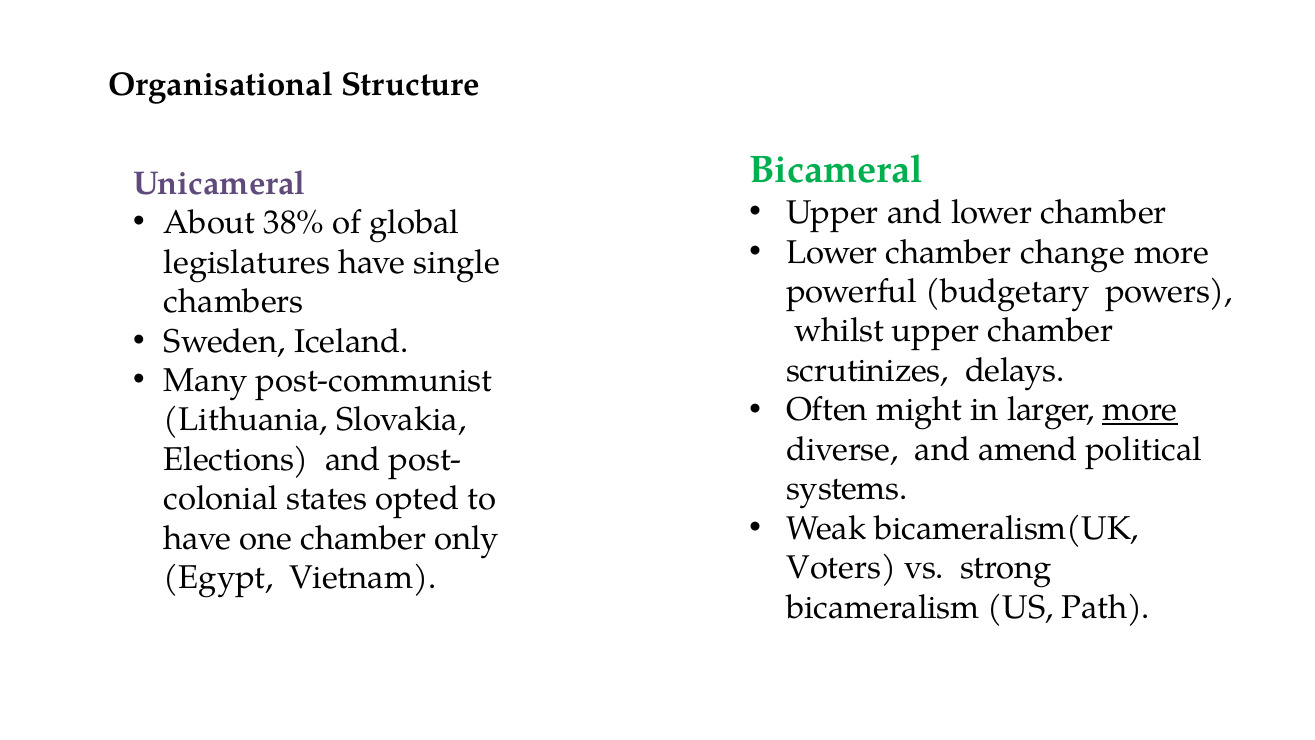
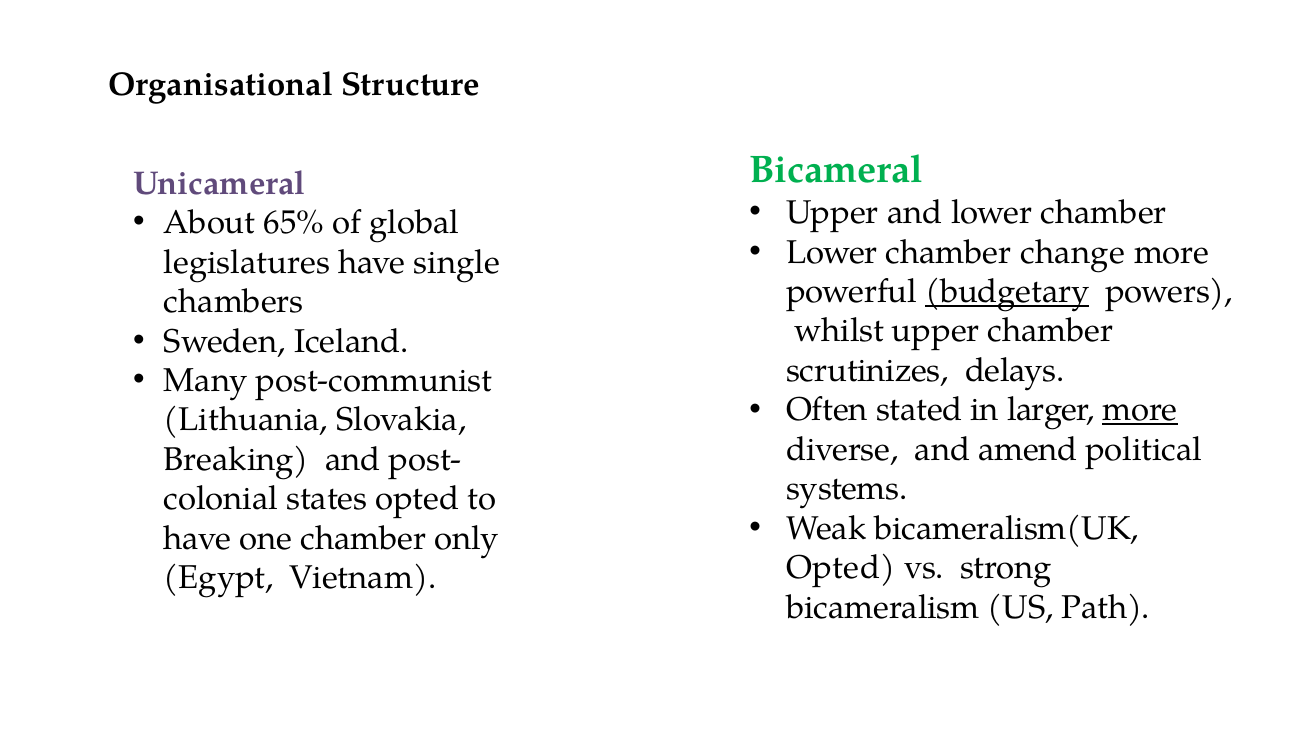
38%: 38% -> 65% (294, 223)
budgetary underline: none -> present (1007, 292)
might: might -> stated (919, 410)
Elections: Elections -> Breaking (236, 459)
Voters: Voters -> Opted (841, 568)
